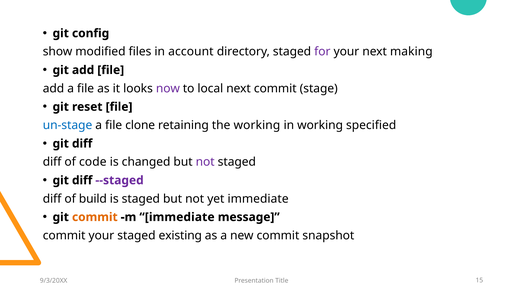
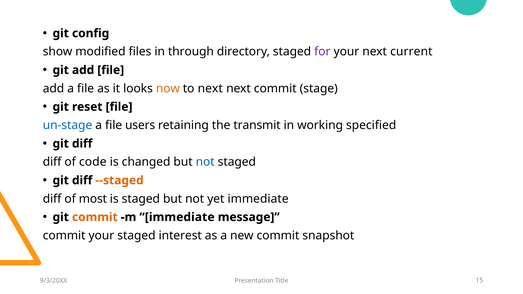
account: account -> through (191, 52)
making: making -> current (411, 52)
now colour: purple -> orange (168, 88)
to local: local -> next (210, 88)
clone: clone -> users (140, 125)
the working: working -> transmit (257, 125)
not colour: purple -> blue (205, 162)
--staged colour: purple -> orange (120, 180)
build: build -> most (93, 199)
existing: existing -> interest (180, 236)
